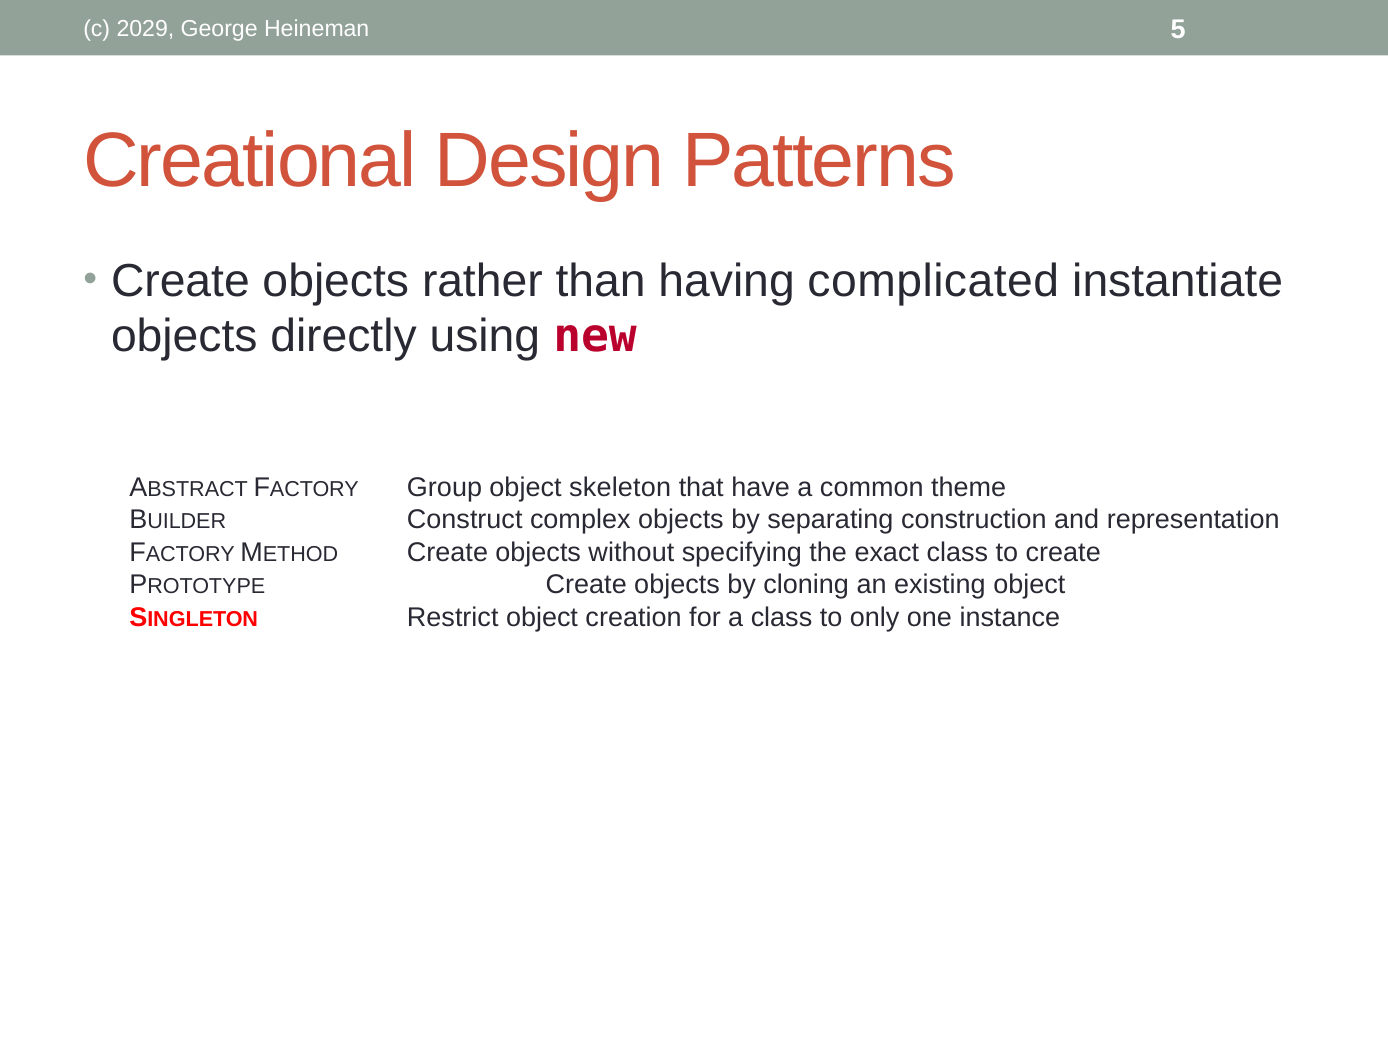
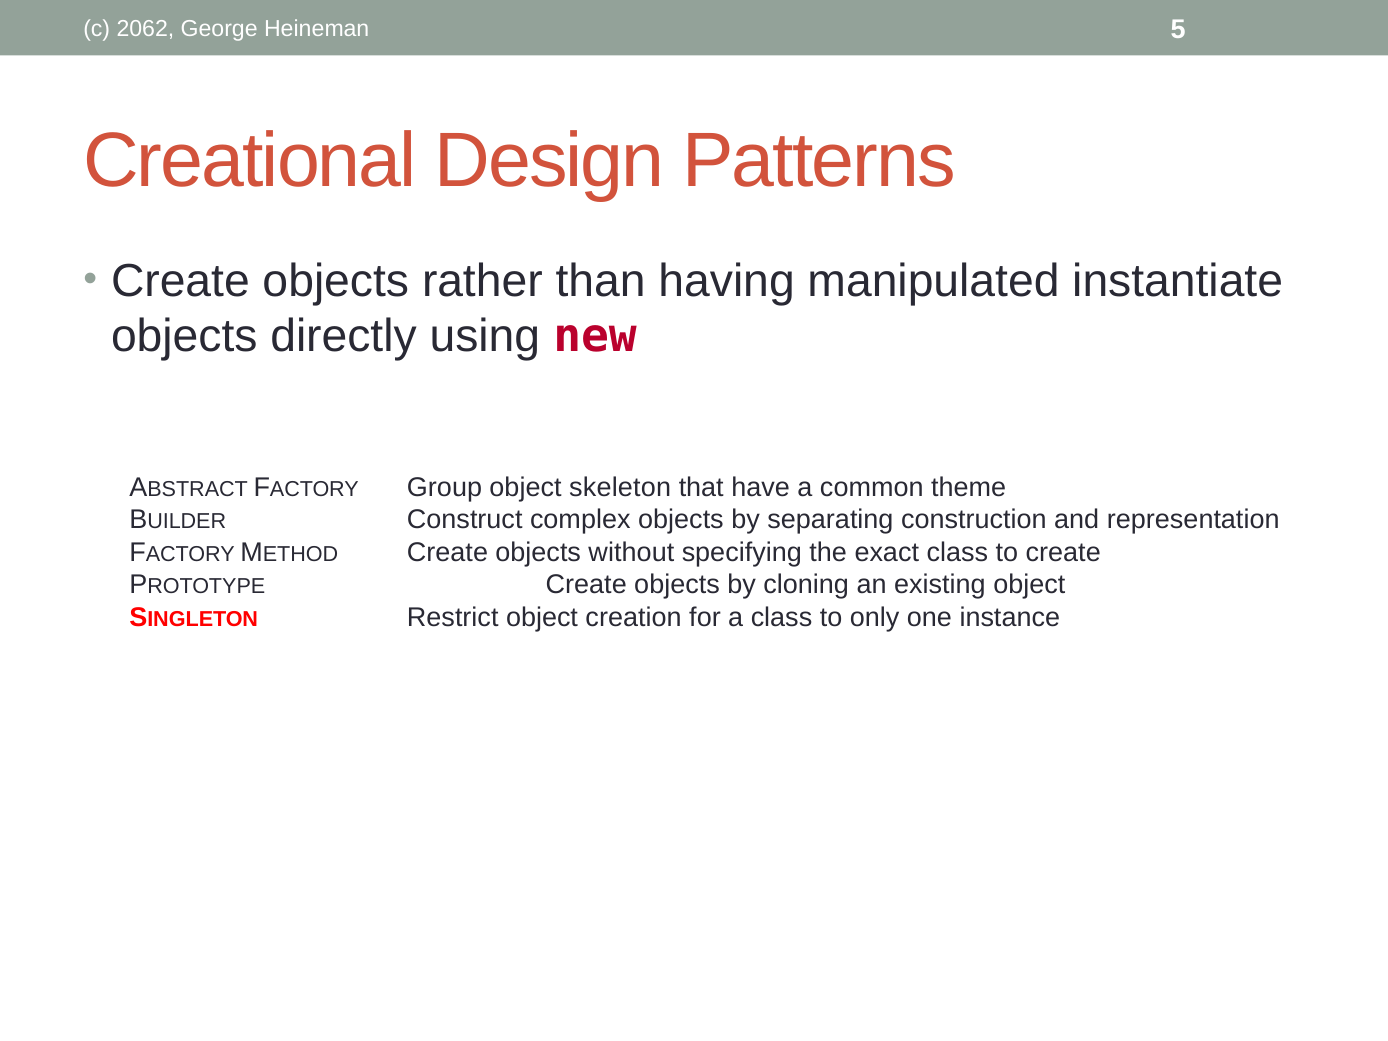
2029: 2029 -> 2062 (145, 29)
complicated: complicated -> manipulated (933, 281)
